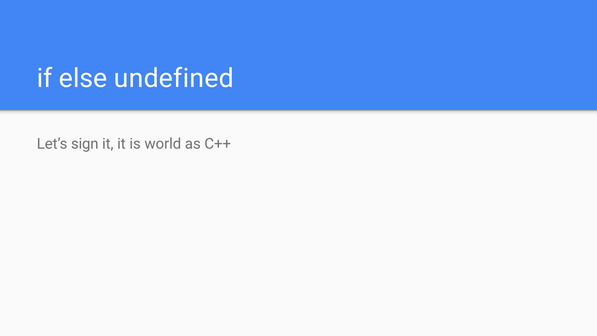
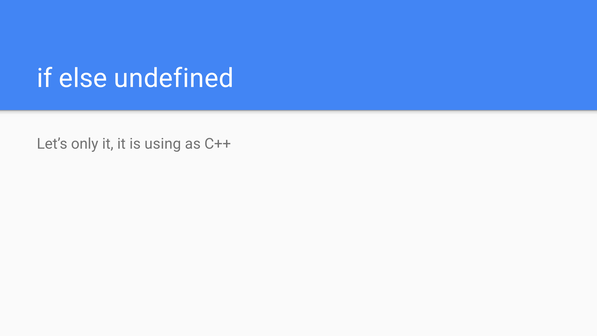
sign: sign -> only (85, 144)
world: world -> using (163, 144)
